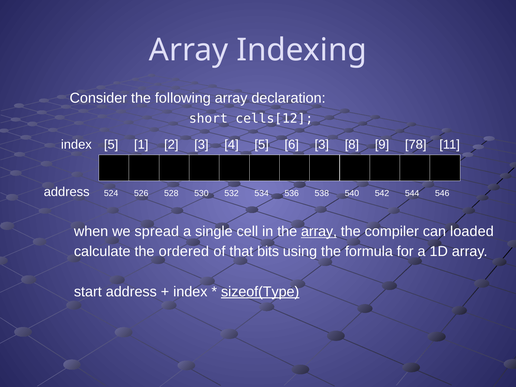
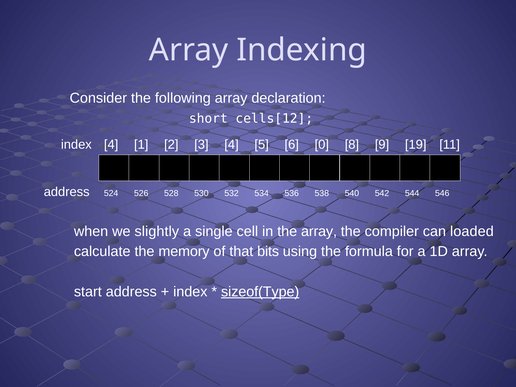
5: 5 -> 4 (111, 144)
6 3: 3 -> 0 (322, 144)
78: 78 -> 19 (416, 144)
spread: spread -> slightly (157, 231)
array underline: present -> none (319, 231)
ordered: ordered -> memory (184, 252)
